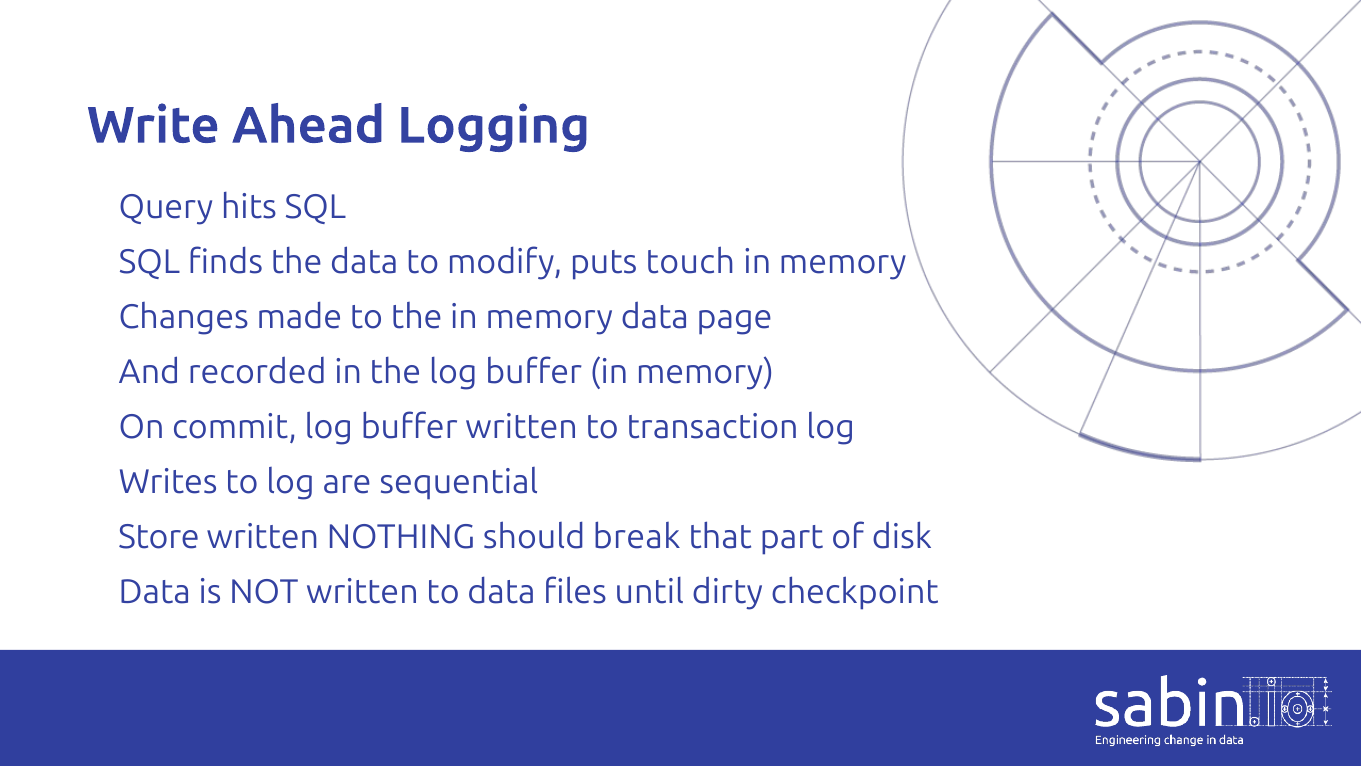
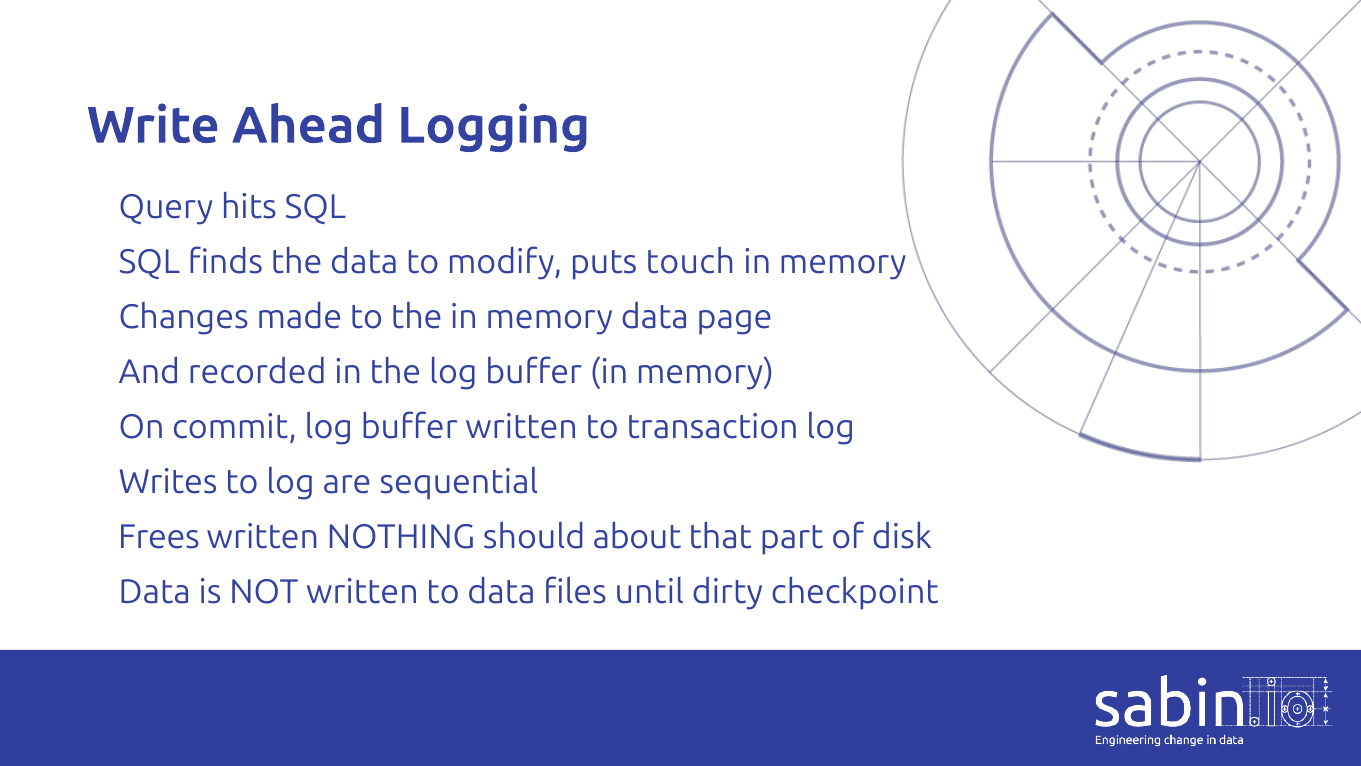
Store: Store -> Frees (159, 537)
break: break -> about (637, 537)
